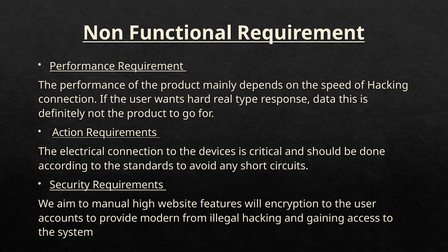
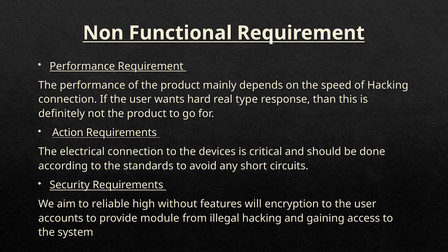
data: data -> than (324, 99)
manual: manual -> reliable (111, 204)
website: website -> without (178, 204)
modern: modern -> module (160, 218)
